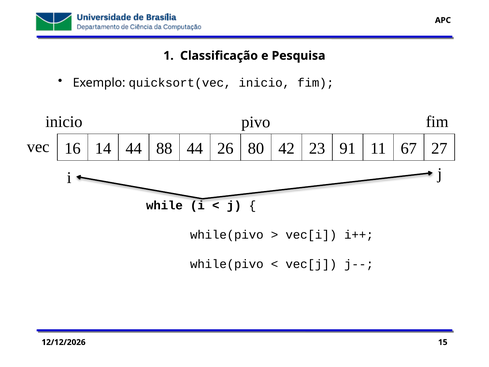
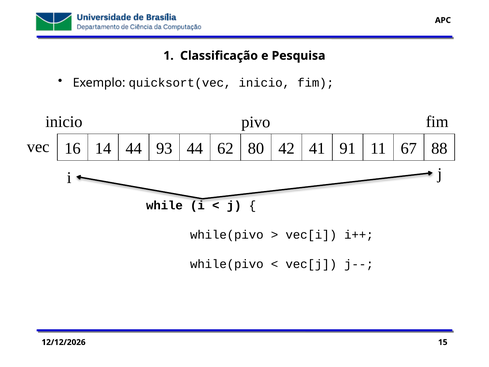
88: 88 -> 93 (164, 148)
26: 26 -> 62 (225, 148)
23: 23 -> 41 (317, 148)
27: 27 -> 88 (439, 148)
